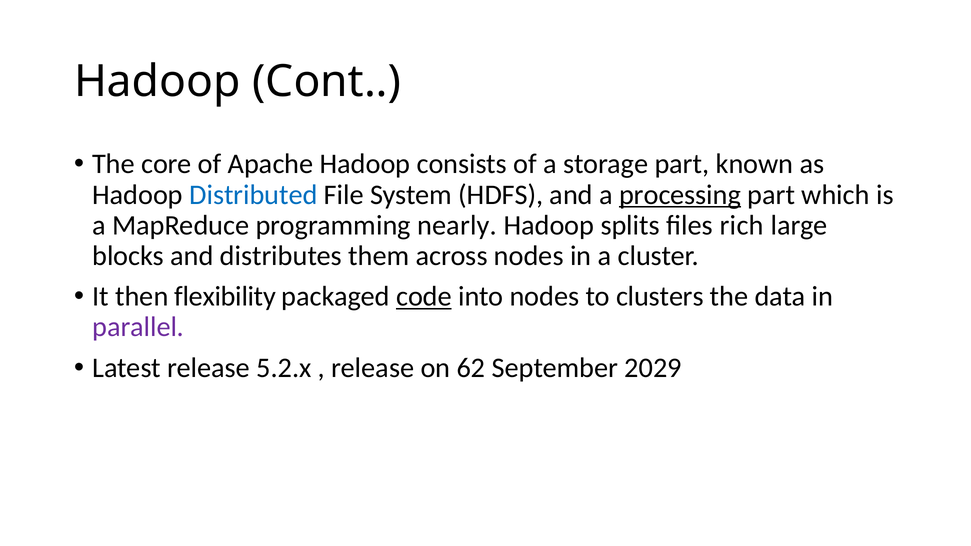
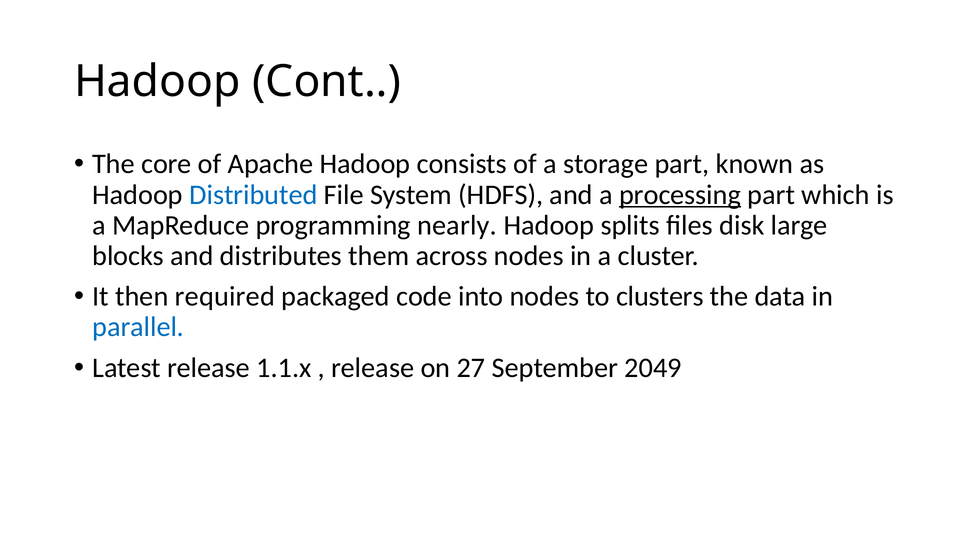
rich: rich -> disk (742, 225)
flexibility: flexibility -> required (225, 297)
code underline: present -> none (424, 297)
parallel colour: purple -> blue (138, 327)
5.2.x: 5.2.x -> 1.1.x (284, 368)
62: 62 -> 27 (471, 368)
2029: 2029 -> 2049 (653, 368)
